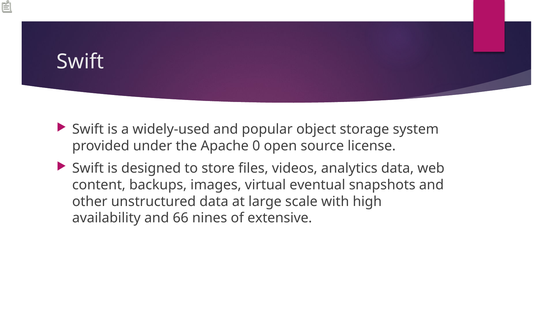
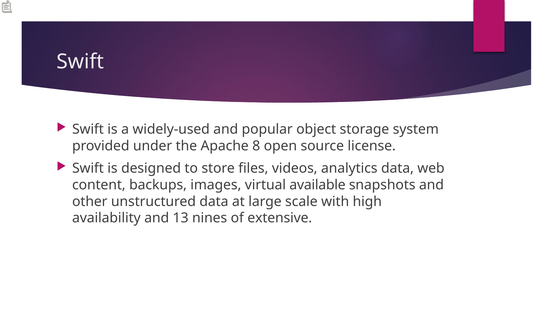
0: 0 -> 8 (256, 146)
eventual: eventual -> available (318, 185)
66: 66 -> 13 (181, 218)
